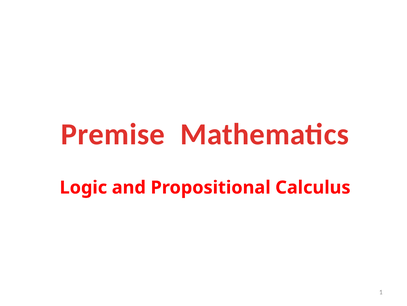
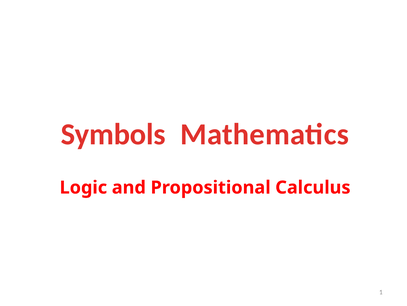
Premise: Premise -> Symbols (113, 134)
